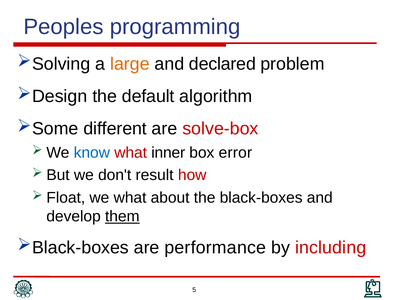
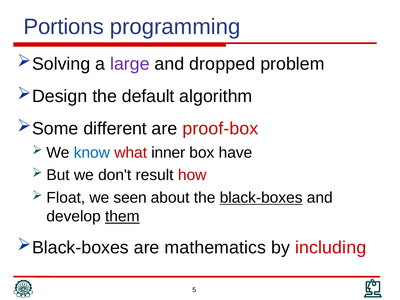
Peoples: Peoples -> Portions (64, 27)
large colour: orange -> purple (130, 64)
declared: declared -> dropped (222, 64)
solve-box: solve-box -> proof-box (220, 129)
error: error -> have (235, 153)
we what: what -> seen (130, 198)
black-boxes underline: none -> present (261, 198)
performance: performance -> mathematics (215, 248)
